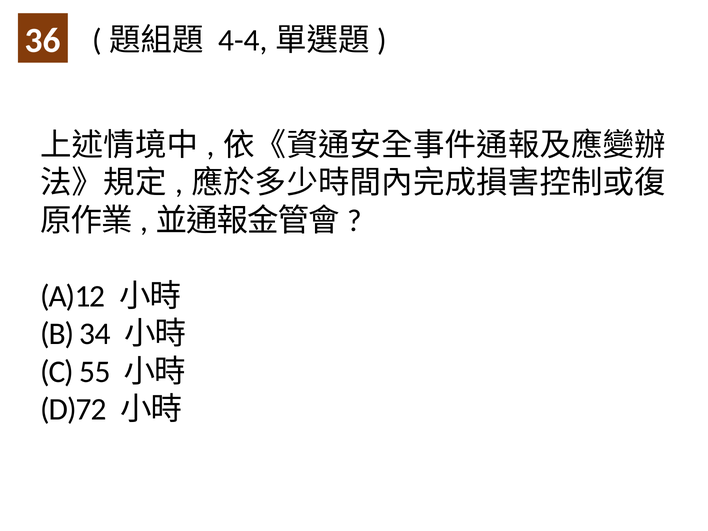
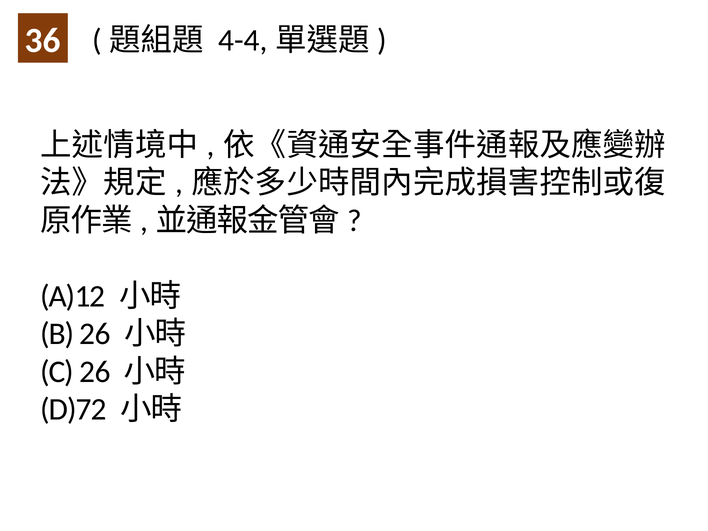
B 34: 34 -> 26 (95, 334)
C 55: 55 -> 26 (95, 372)
